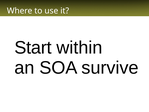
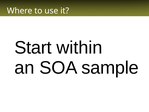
survive: survive -> sample (110, 68)
